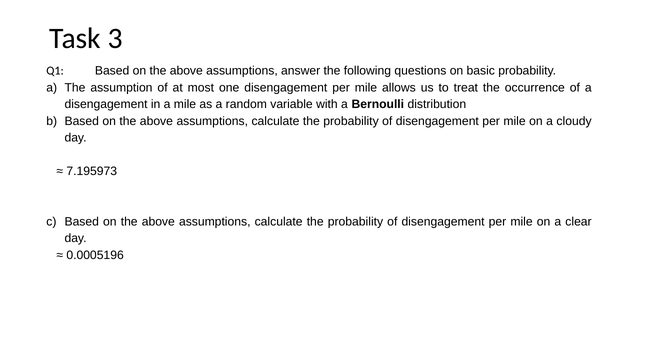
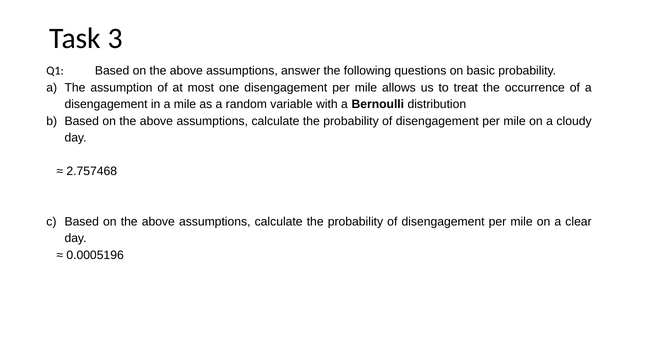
7.195973: 7.195973 -> 2.757468 (92, 172)
